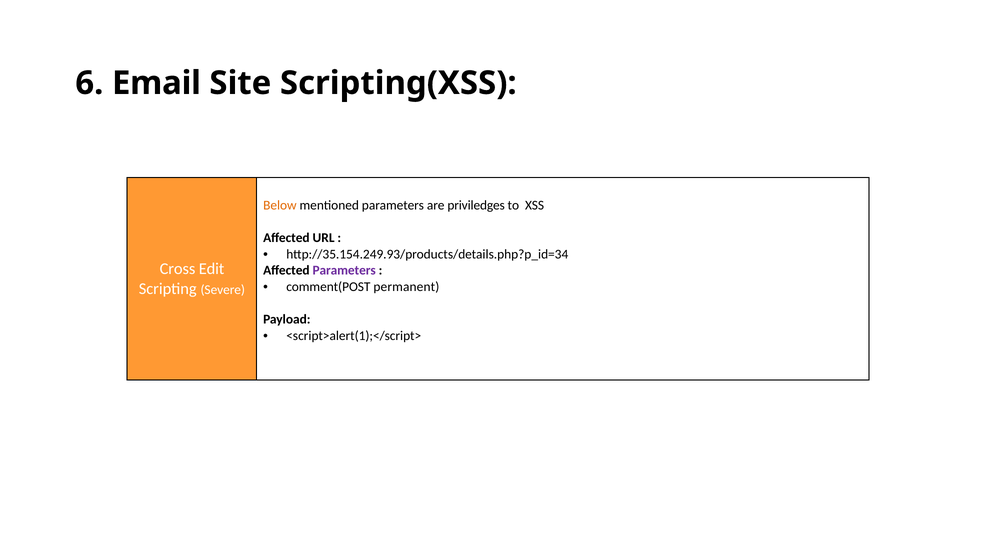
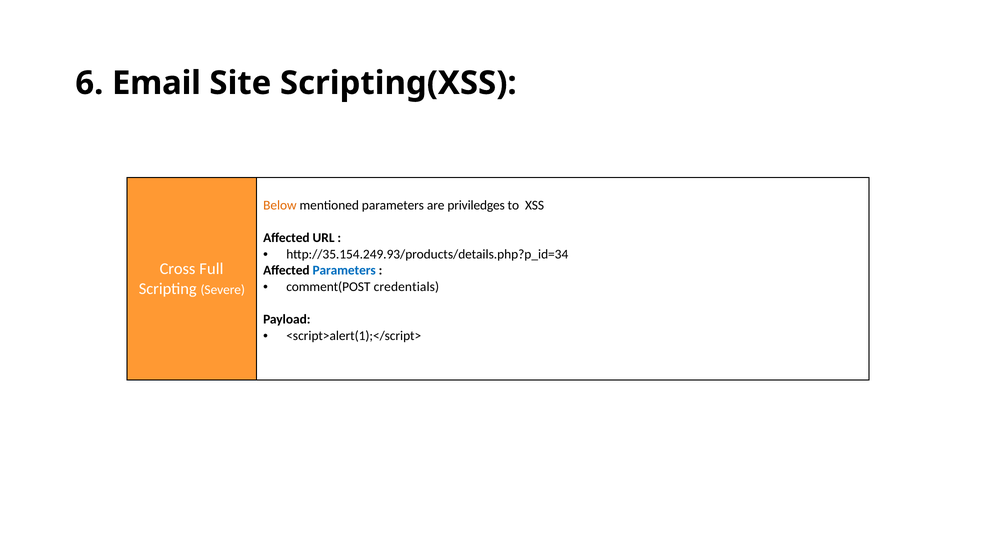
Edit: Edit -> Full (211, 269)
Parameters colour: purple -> blue (344, 270)
permanent: permanent -> credentials (406, 287)
